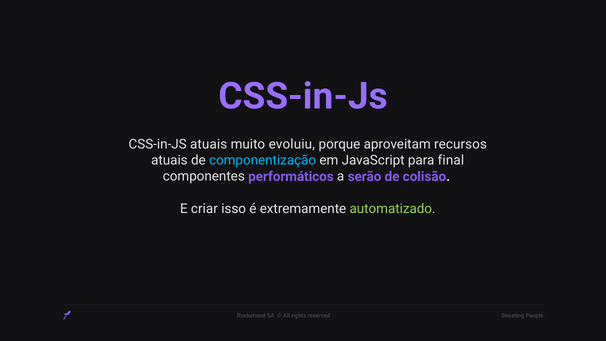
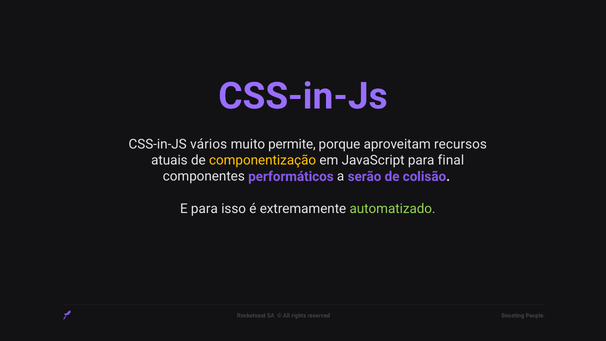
CSS-in-JS atuais: atuais -> vários (209, 144)
evoluiu: evoluiu -> permite (292, 144)
componentização colour: light blue -> yellow (263, 160)
E criar: criar -> para (204, 209)
